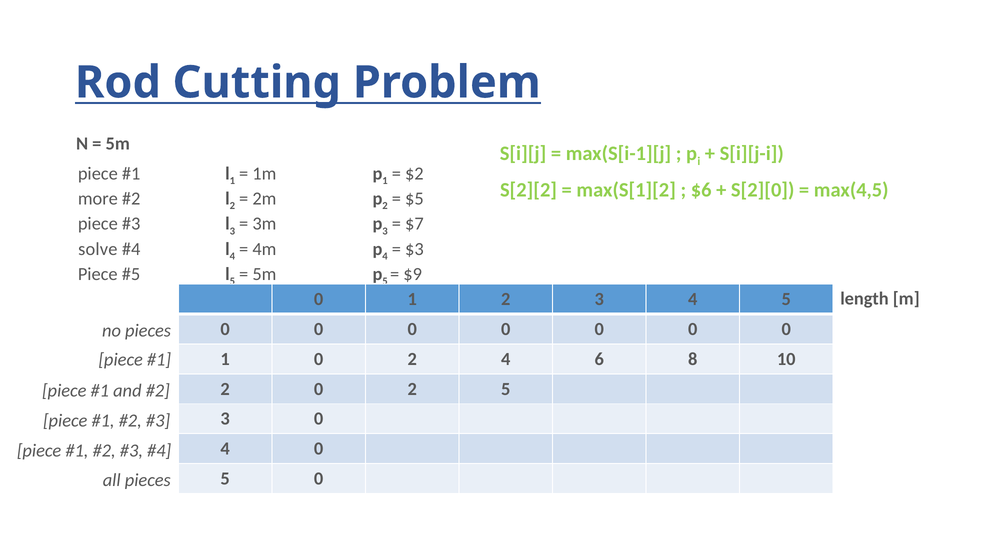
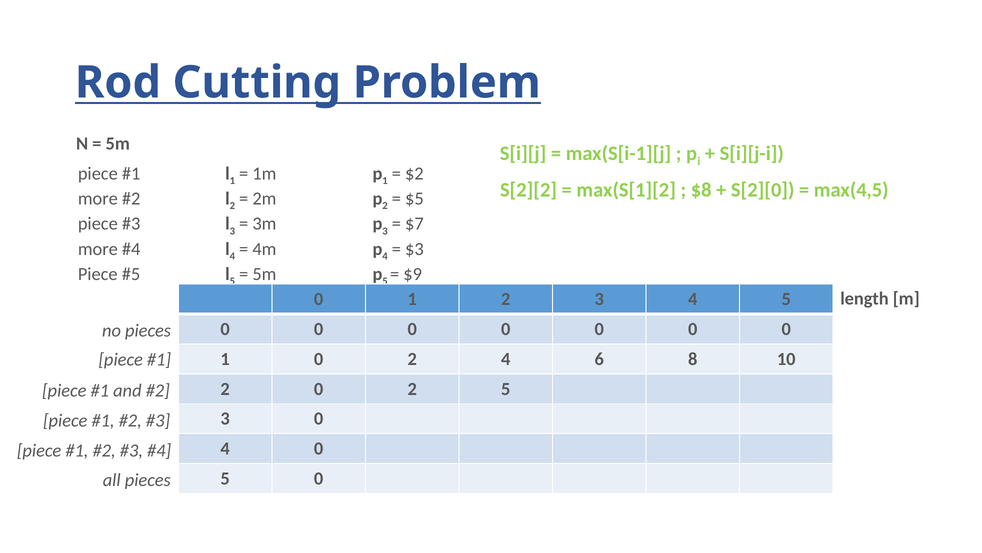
$6: $6 -> $8 (701, 190)
solve: solve -> more (98, 249)
